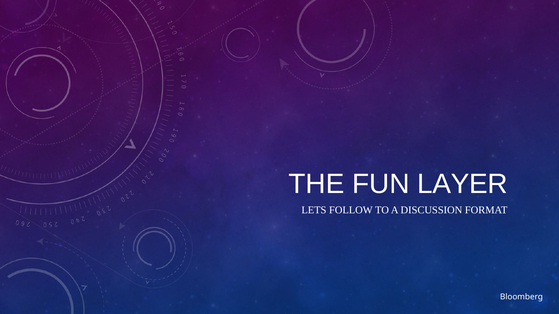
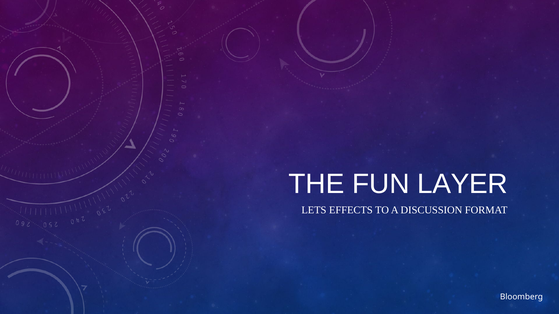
FOLLOW: FOLLOW -> EFFECTS (351, 210)
